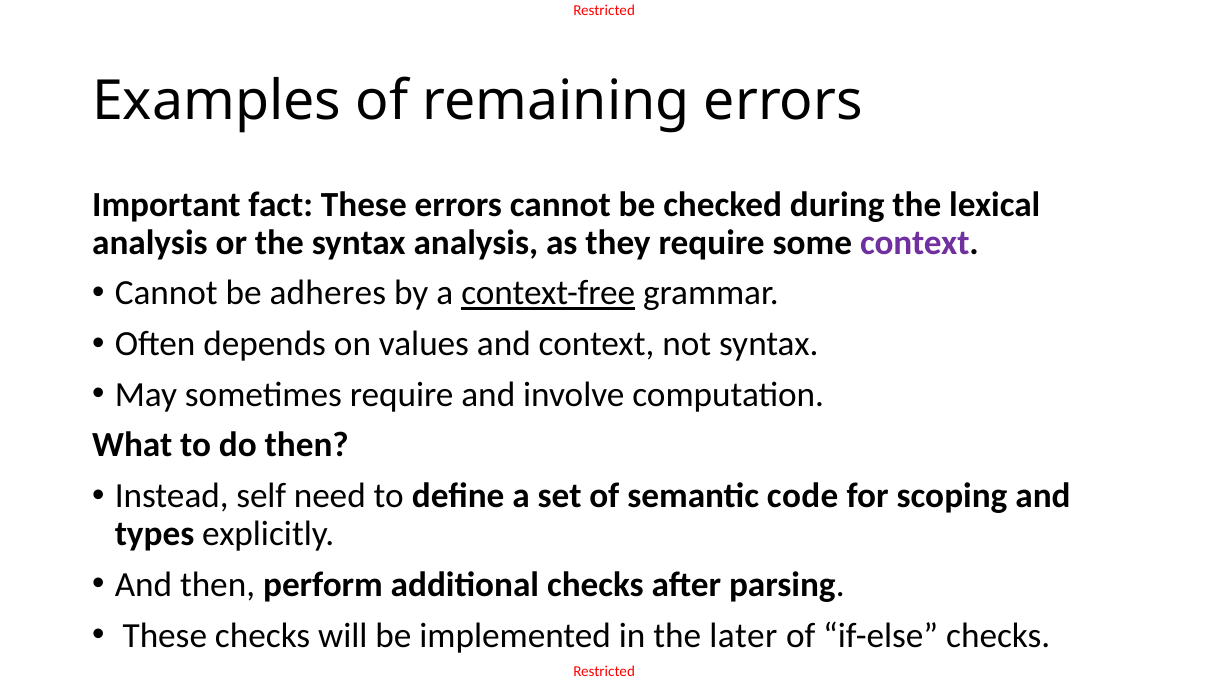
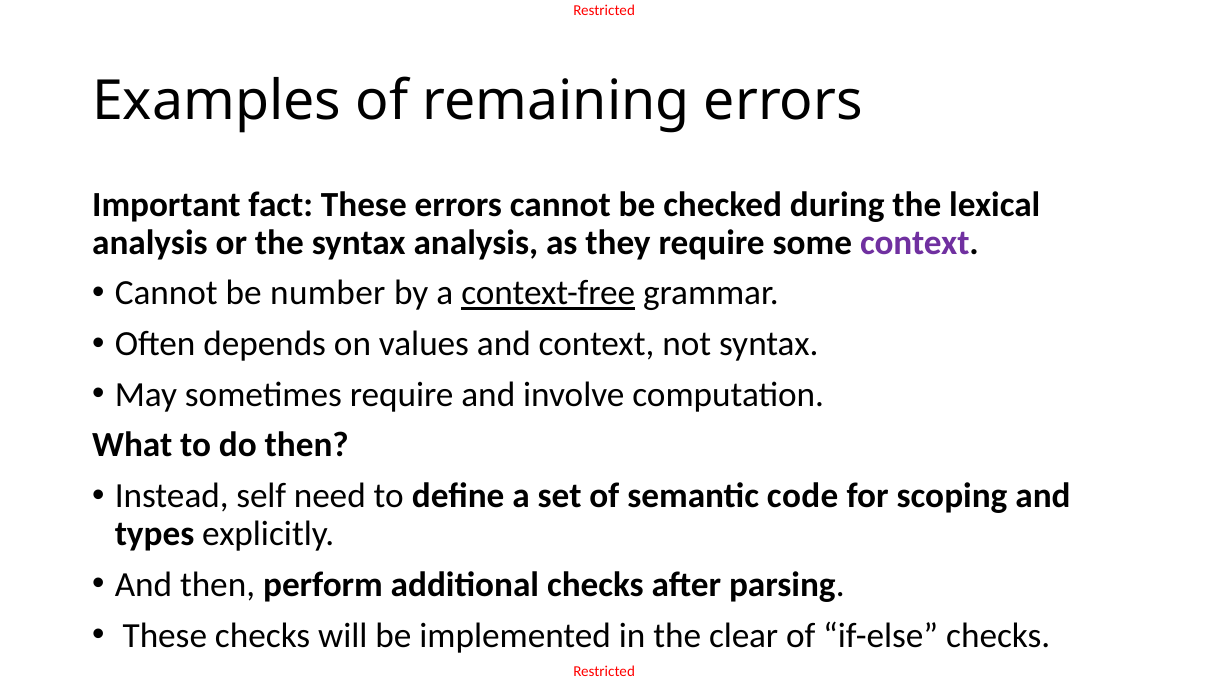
adheres: adheres -> number (328, 293)
later: later -> clear (744, 635)
